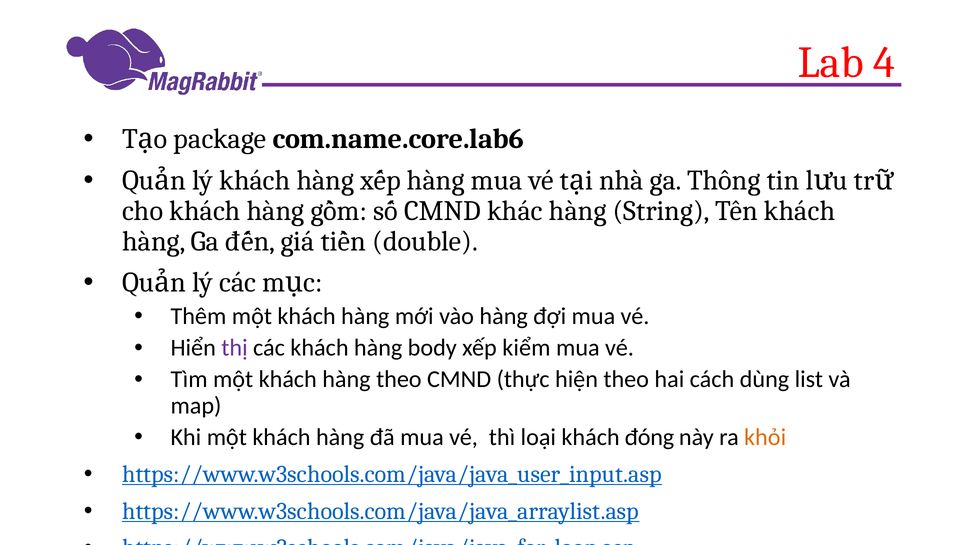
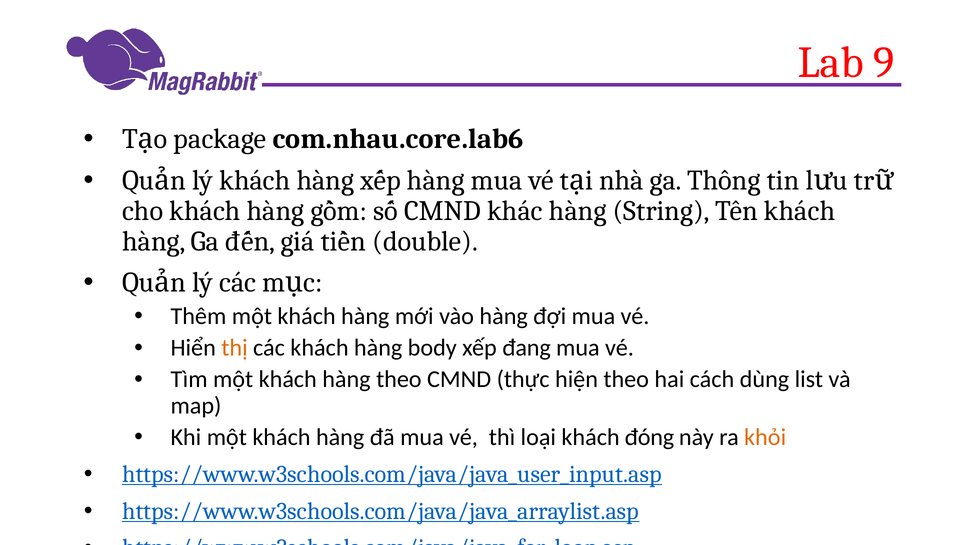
4: 4 -> 9 (884, 63)
com.name.core.lab6: com.name.core.lab6 -> com.nhau.core.lab6 (398, 139)
thị colour: purple -> orange (235, 348)
kiểm: kiểm -> đang (527, 348)
